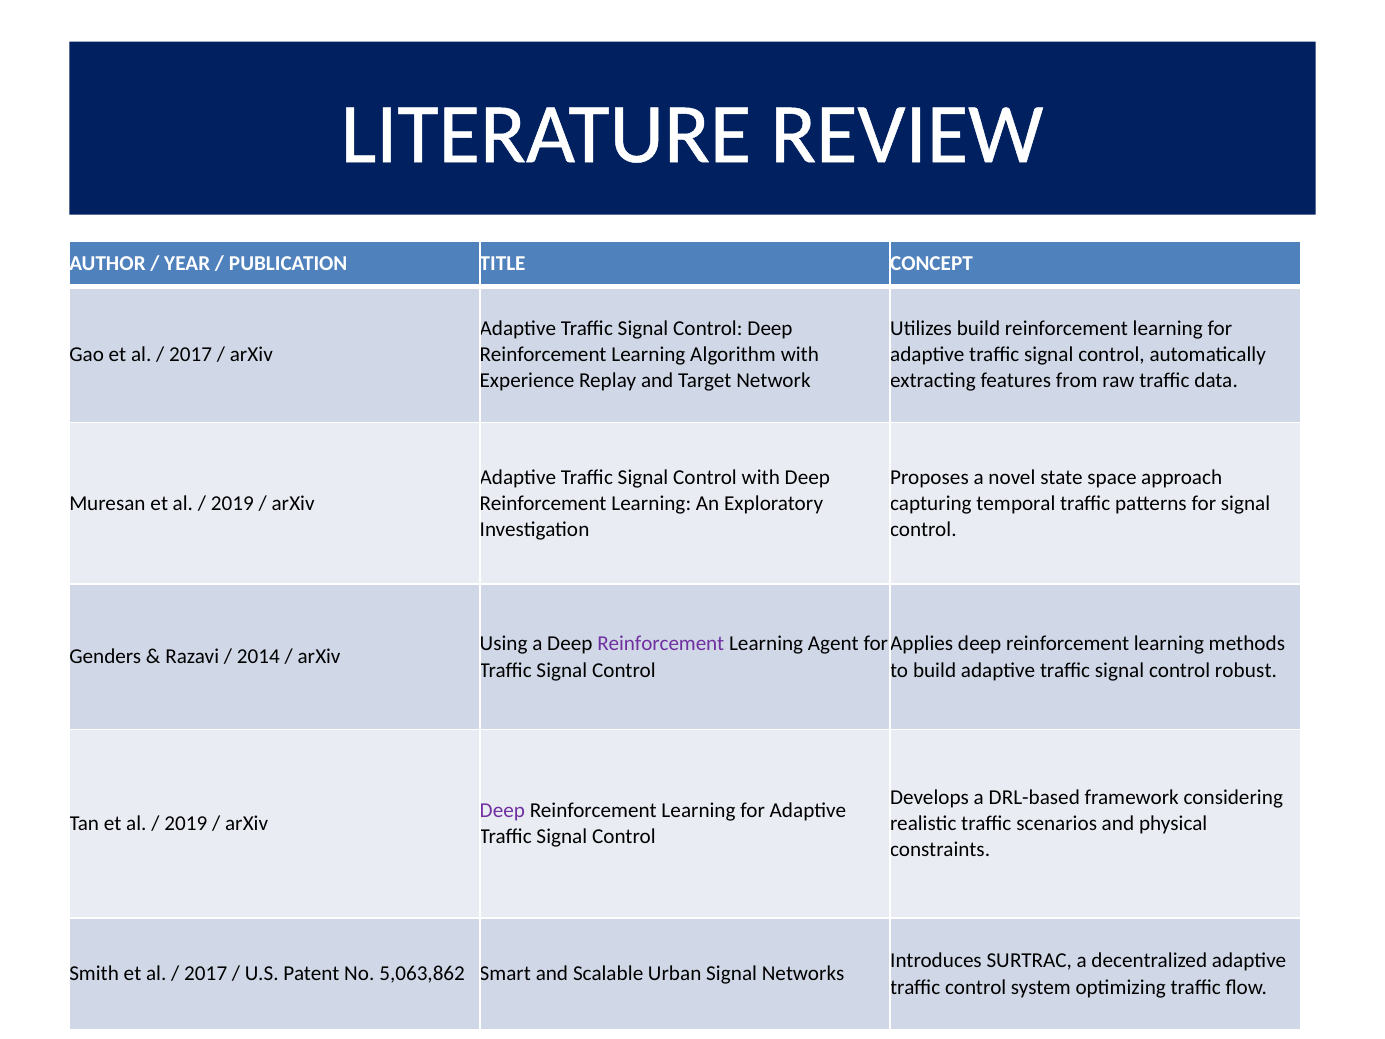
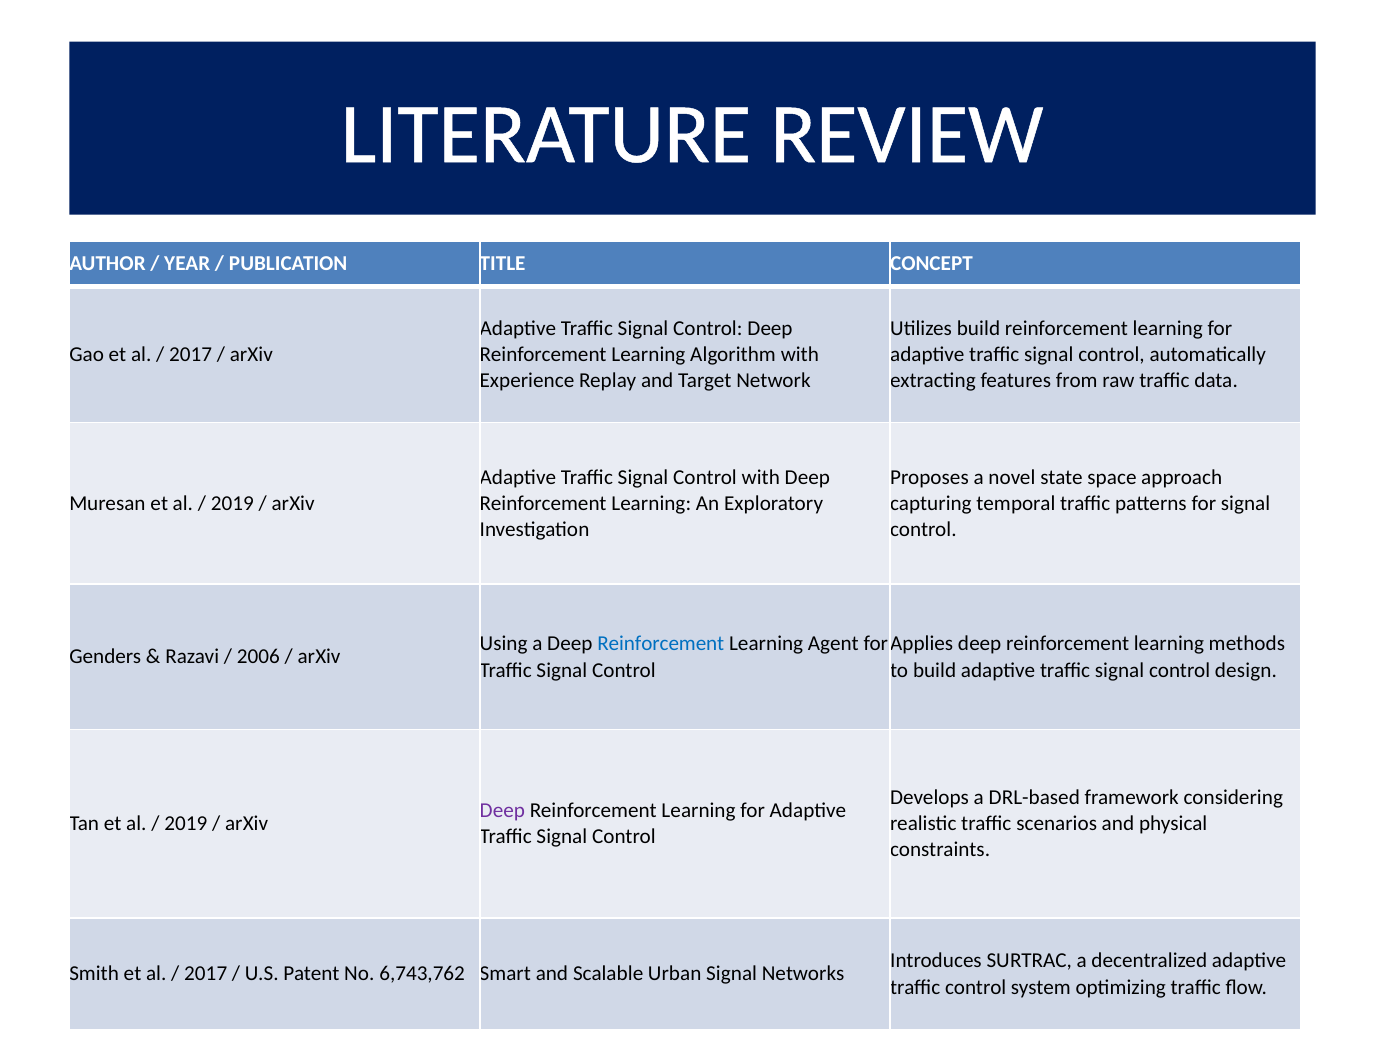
Reinforcement colour: purple -> blue (661, 644)
2014: 2014 -> 2006 (258, 657)
robust: robust -> design (1246, 670)
5,063,862: 5,063,862 -> 6,743,762 (422, 974)
